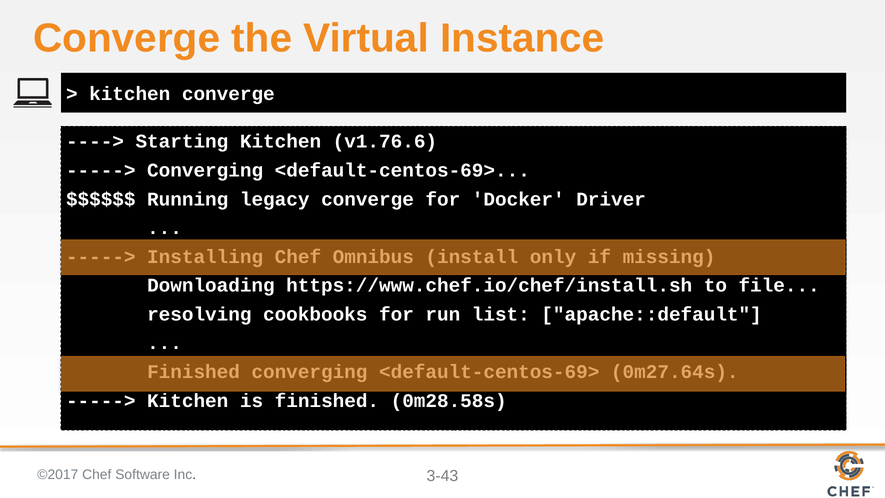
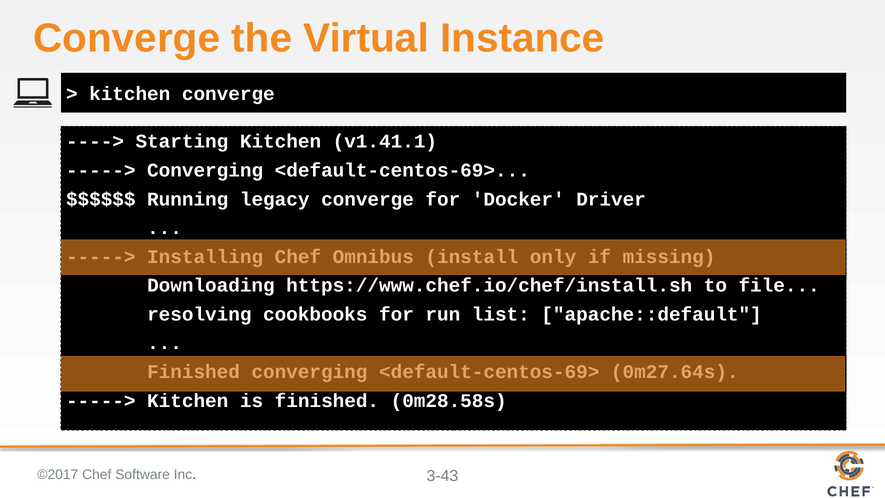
v1.76.6: v1.76.6 -> v1.41.1 (385, 142)
